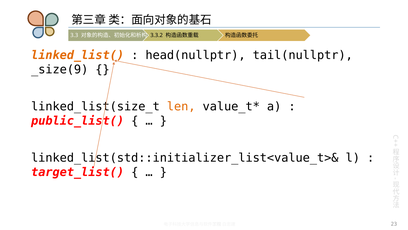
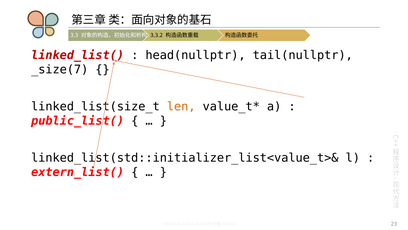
linked_list( colour: orange -> red (78, 55)
_size(9: _size(9 -> _size(7 (60, 69)
target_list(: target_list( -> extern_list( (78, 172)
